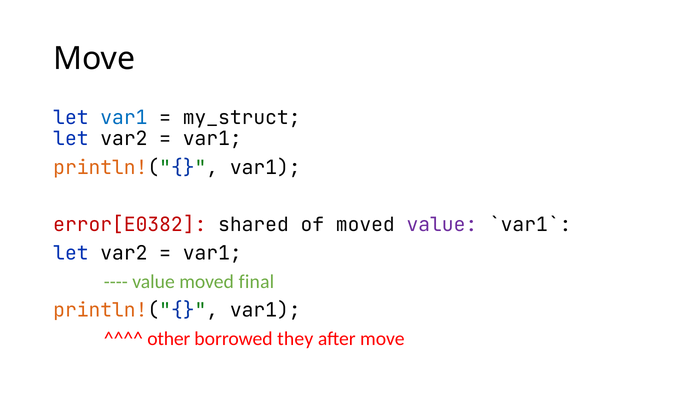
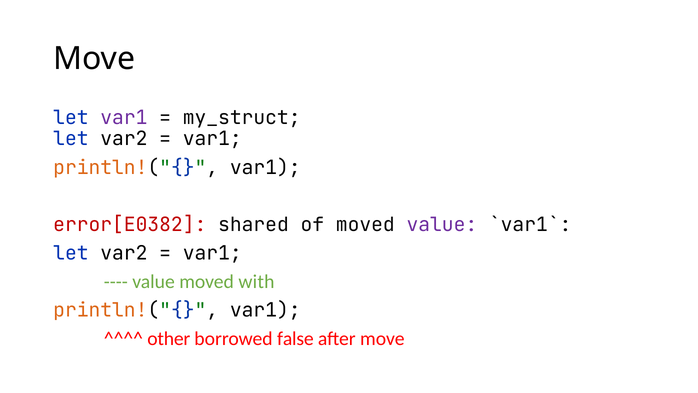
var1 colour: blue -> purple (124, 118)
final: final -> with (256, 281)
they: they -> false (295, 338)
